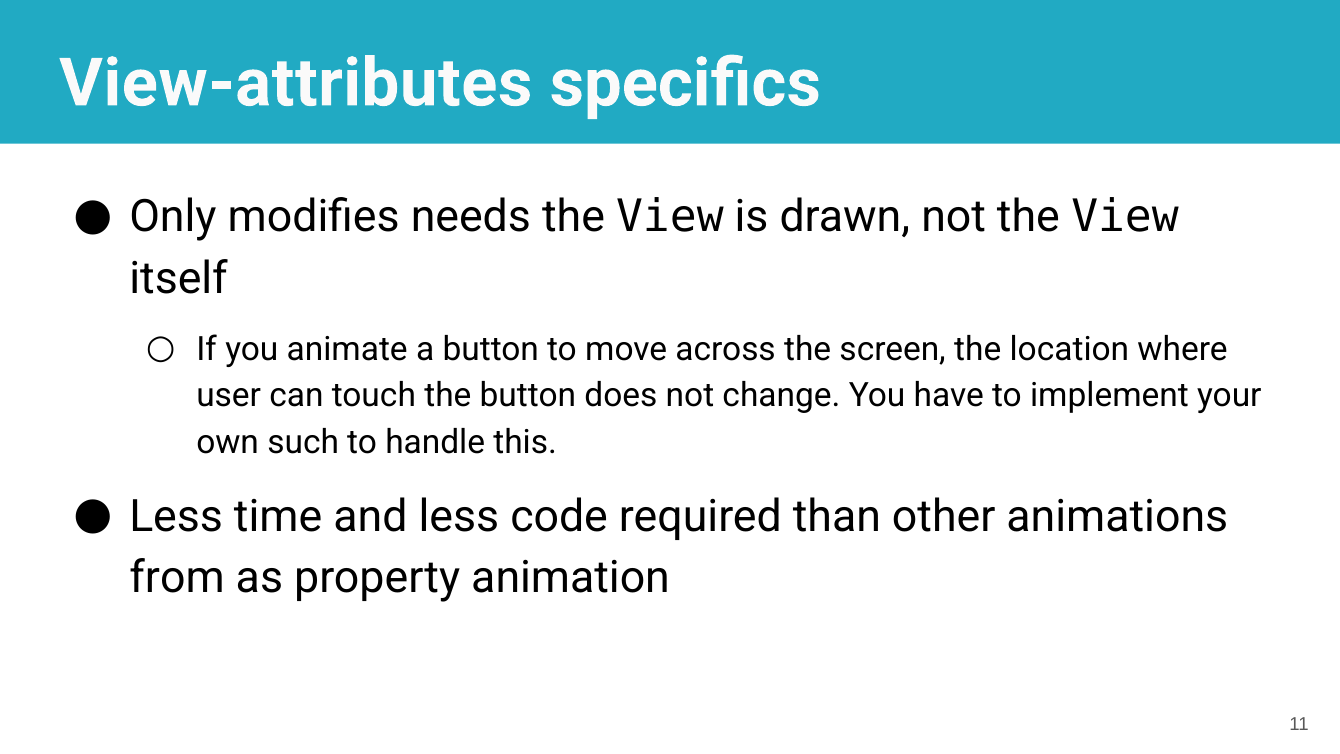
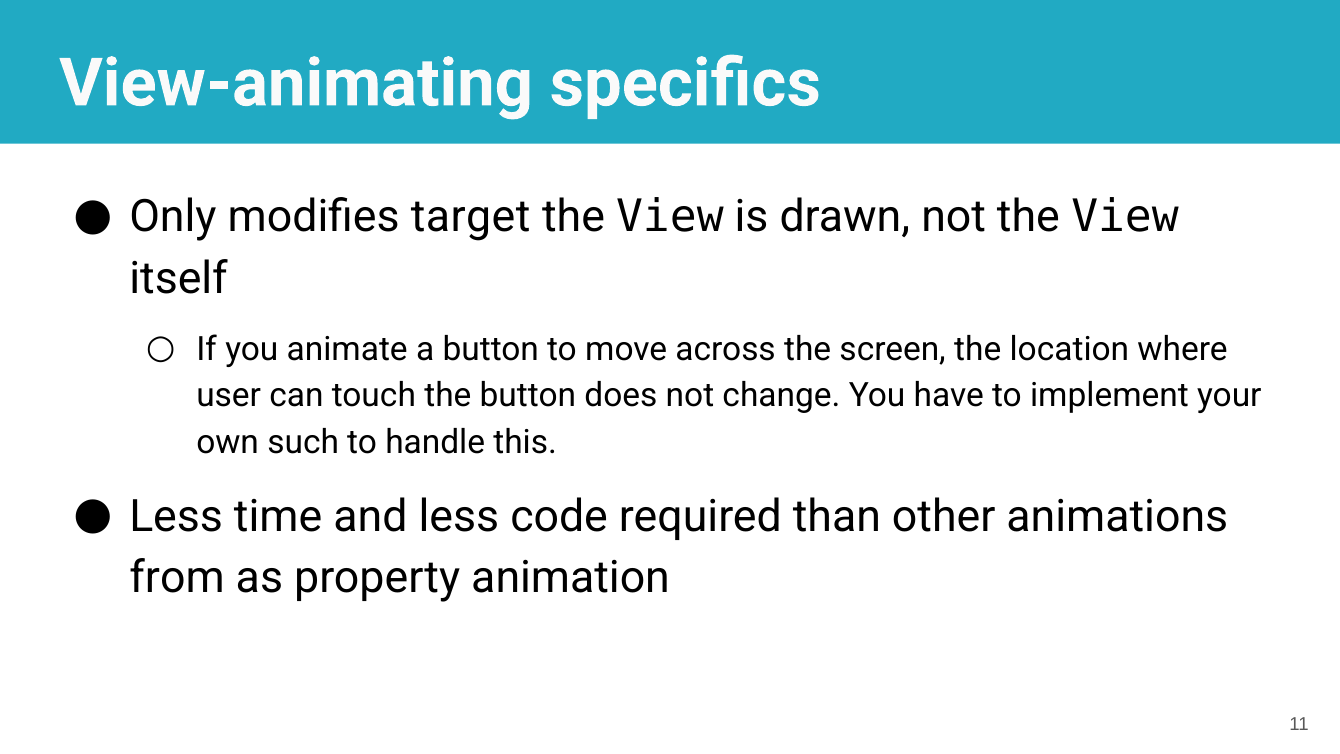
View-attributes: View-attributes -> View-animating (296, 83)
needs: needs -> target (471, 217)
